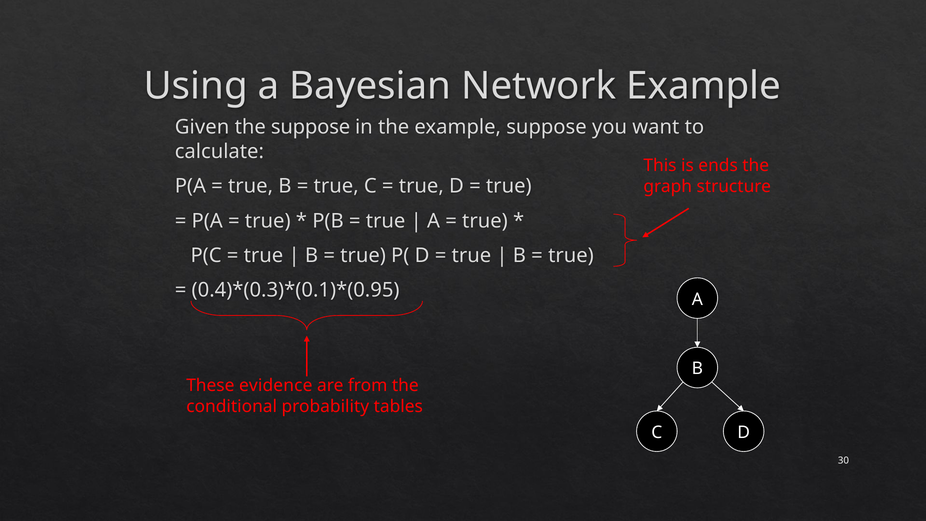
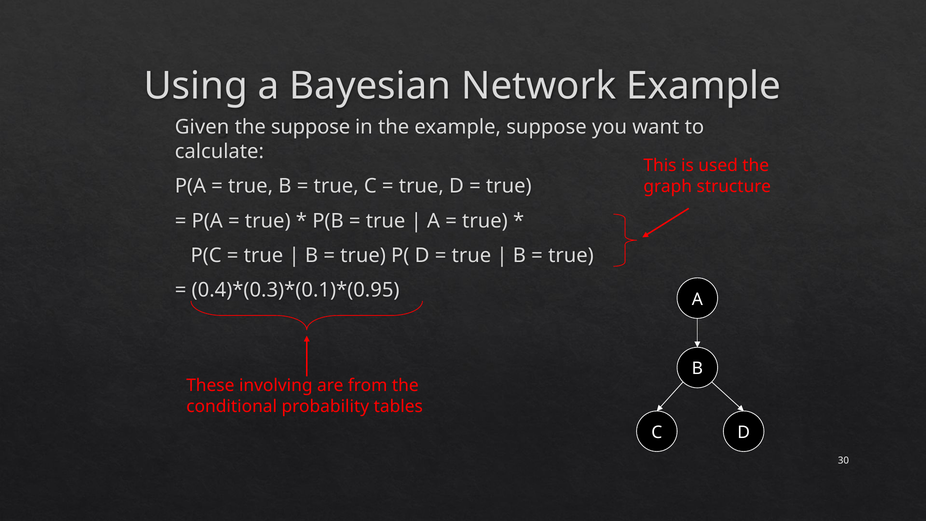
ends: ends -> used (718, 165)
evidence: evidence -> involving (276, 385)
